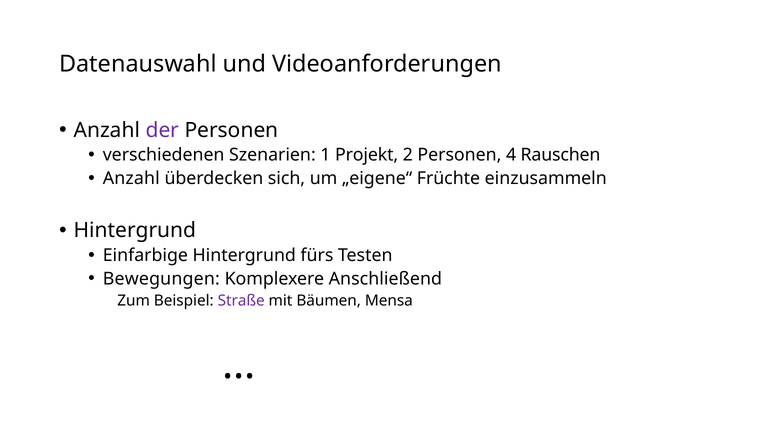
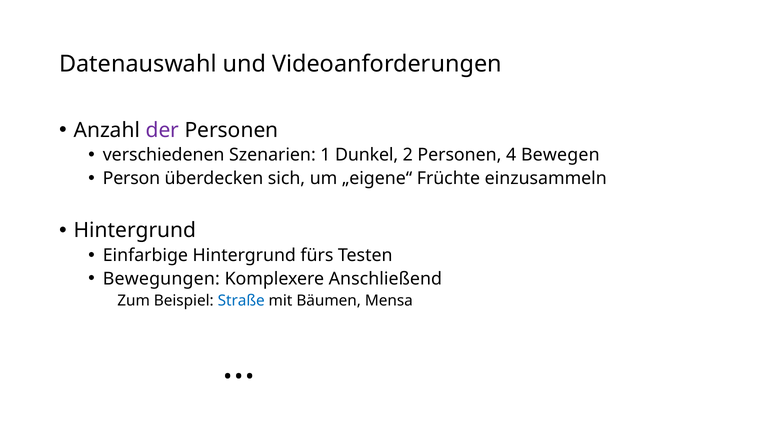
Projekt: Projekt -> Dunkel (367, 155)
Rauschen: Rauschen -> Bewegen (560, 155)
Anzahl: Anzahl -> Person (131, 179)
Straße colour: purple -> blue (241, 301)
